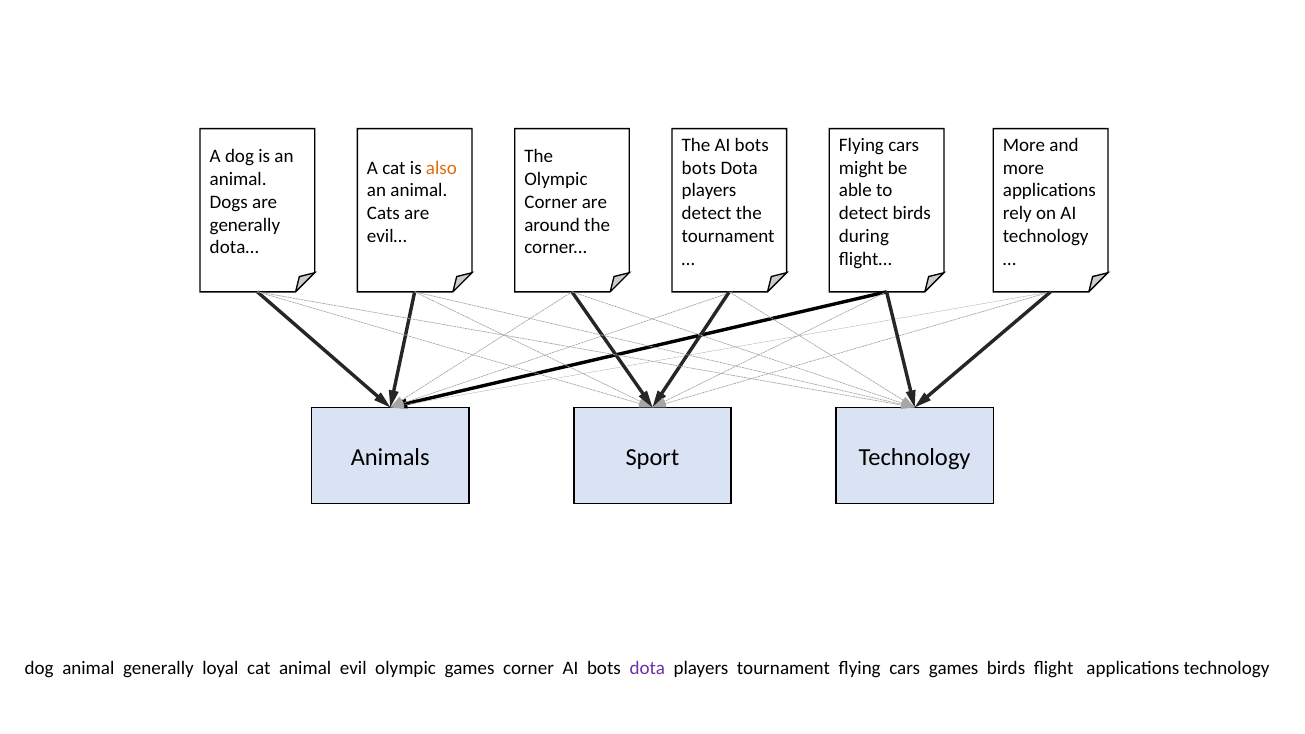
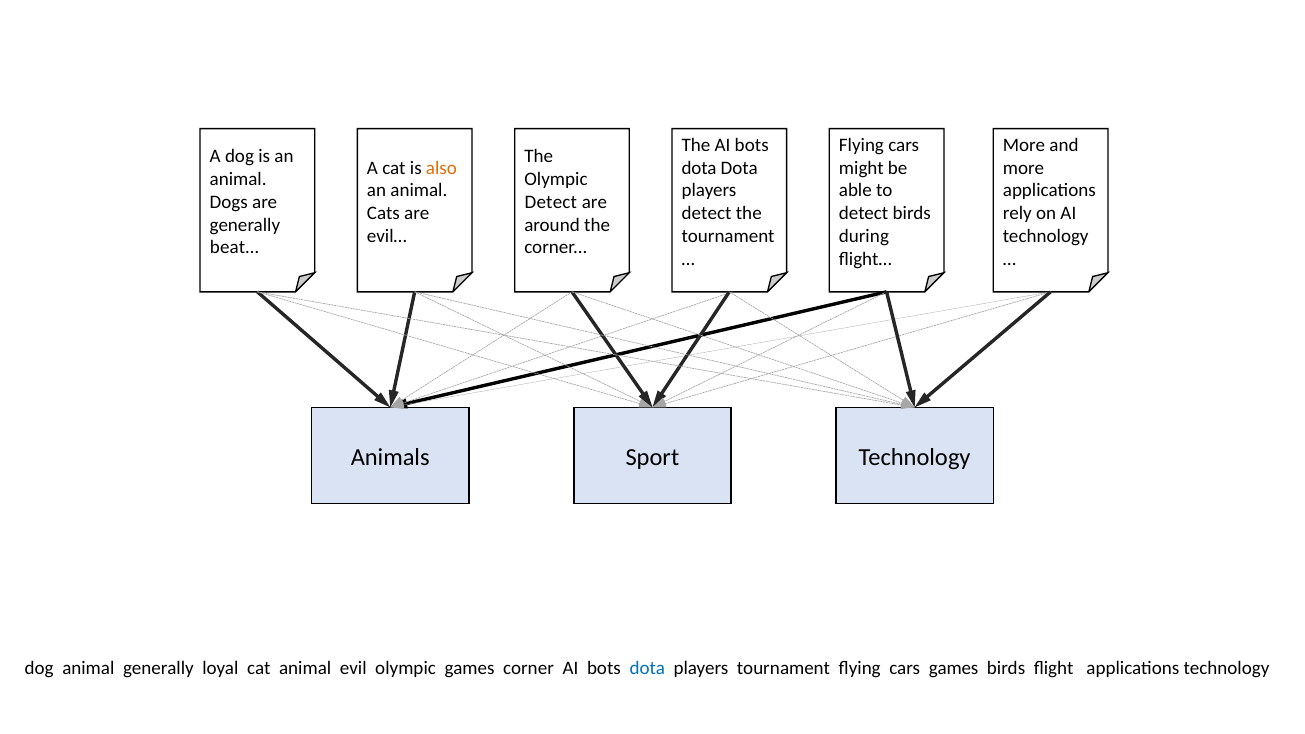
bots: bots -> dota (699, 168)
Corner: Corner -> Detect (551, 202)
dota…: dota… -> beat… (234, 248)
dota colour: purple -> blue (647, 668)
